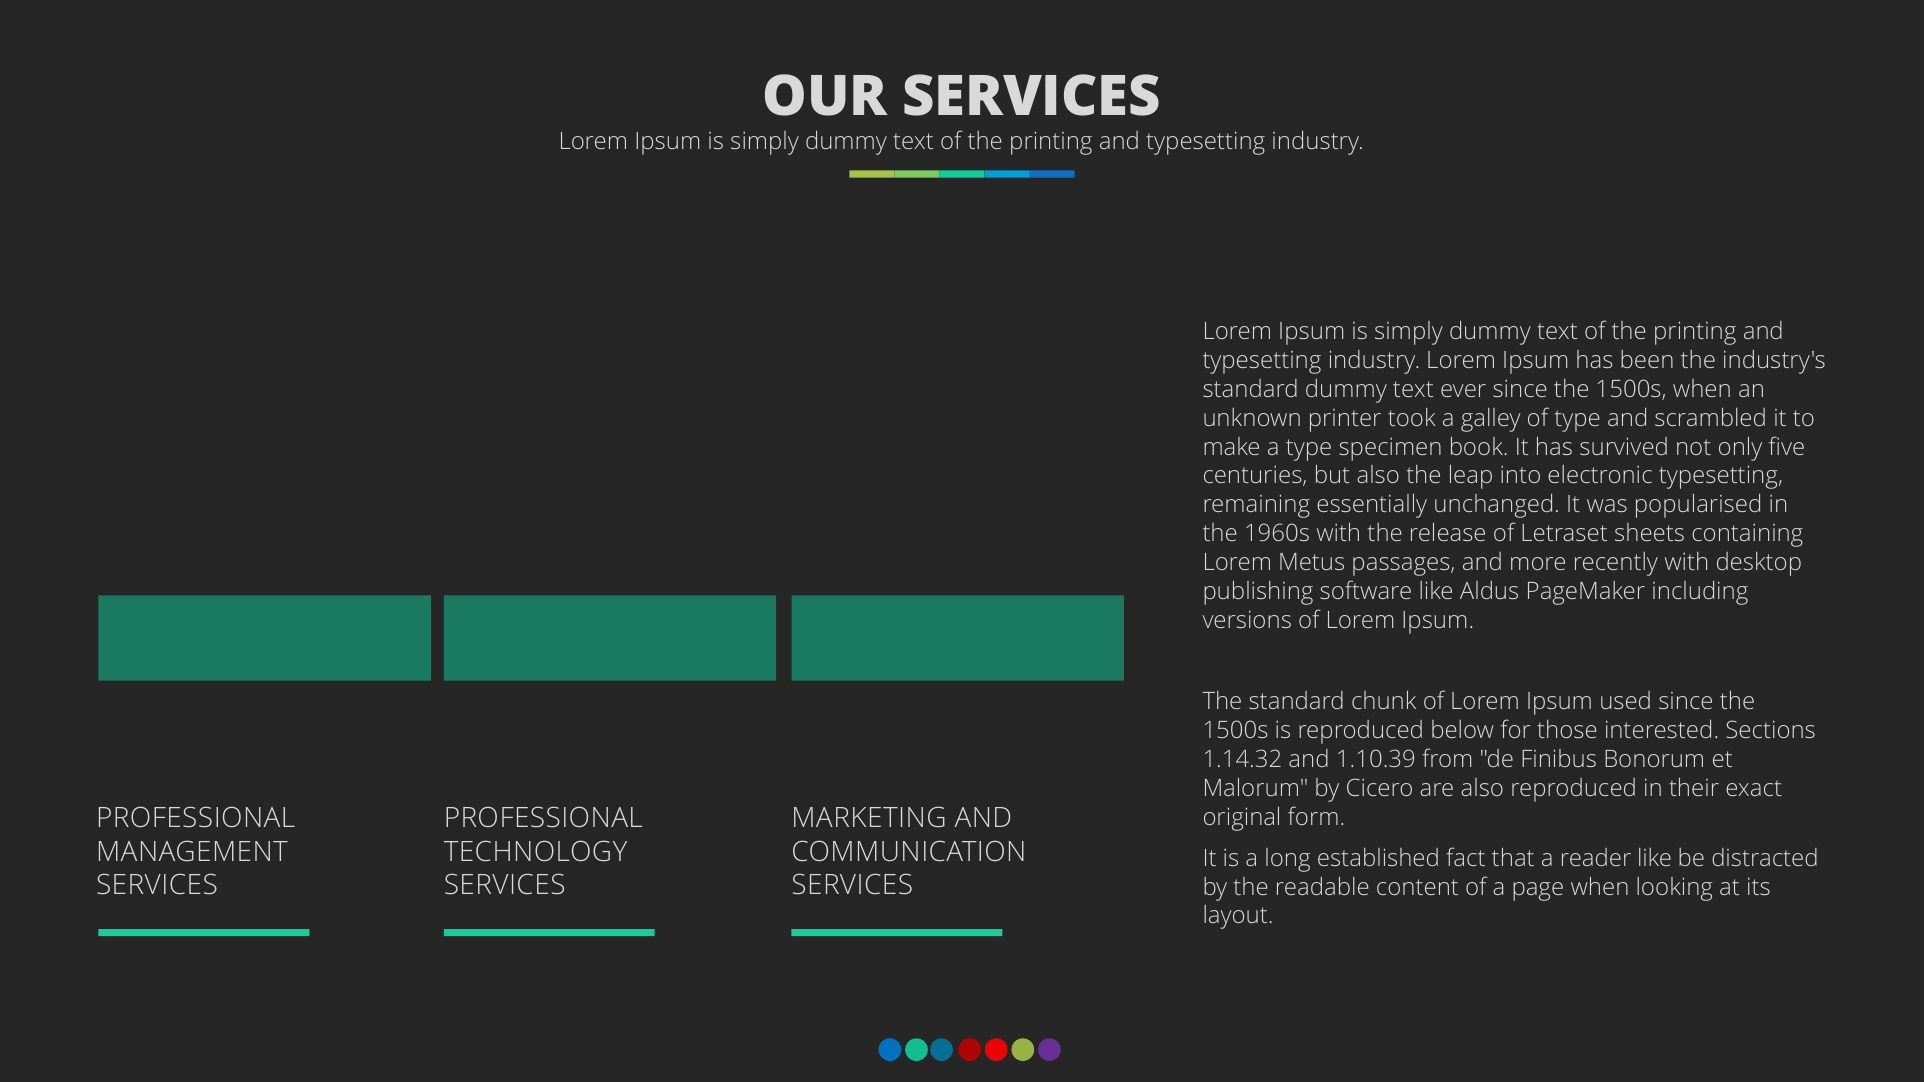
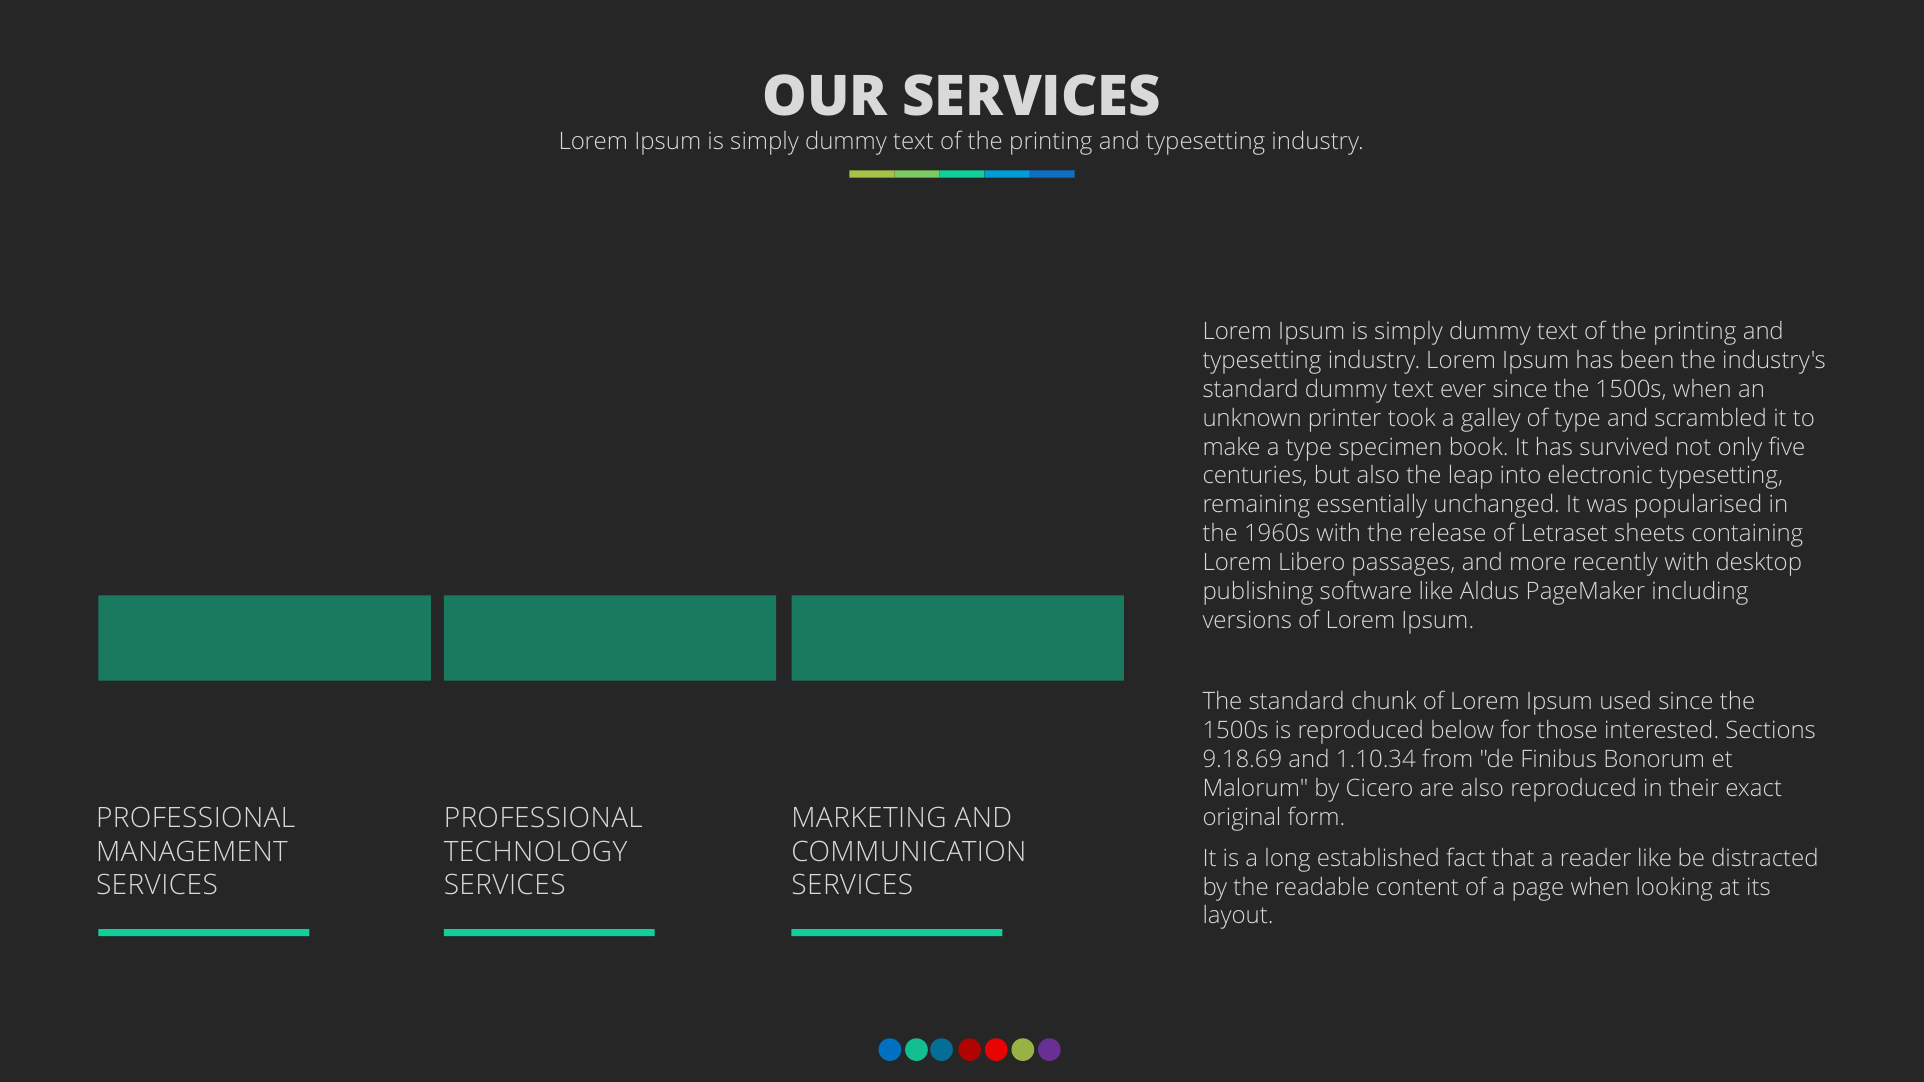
Metus: Metus -> Libero (1312, 563)
1.14.32: 1.14.32 -> 9.18.69 (1242, 760)
1.10.39: 1.10.39 -> 1.10.34 (1376, 760)
